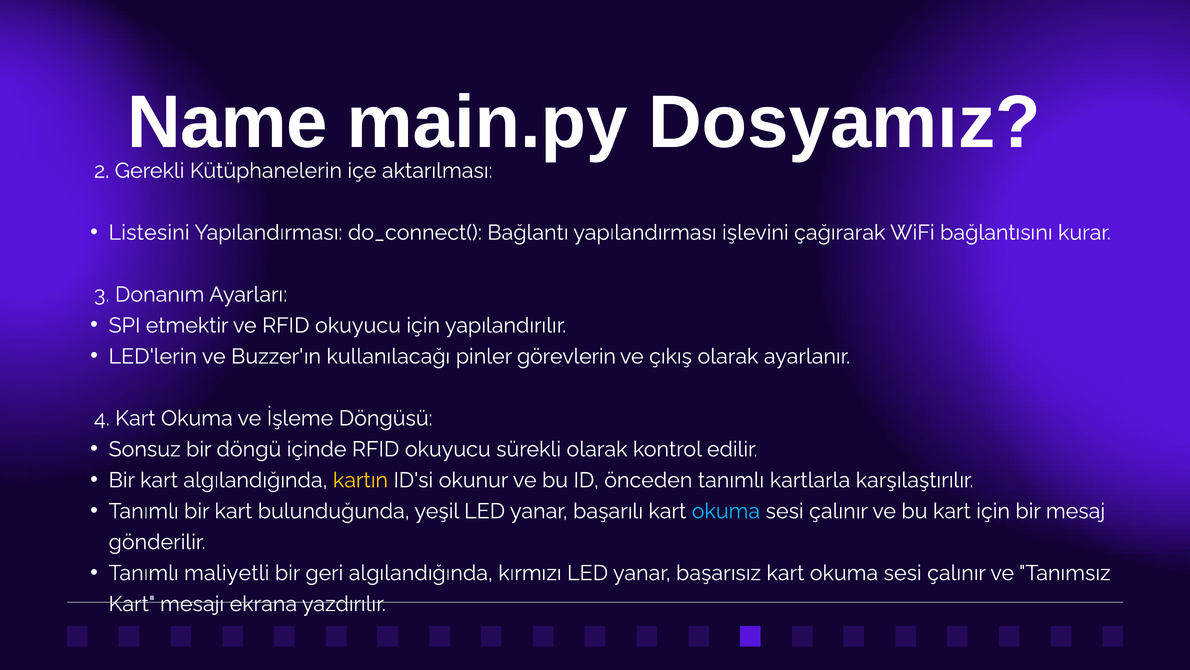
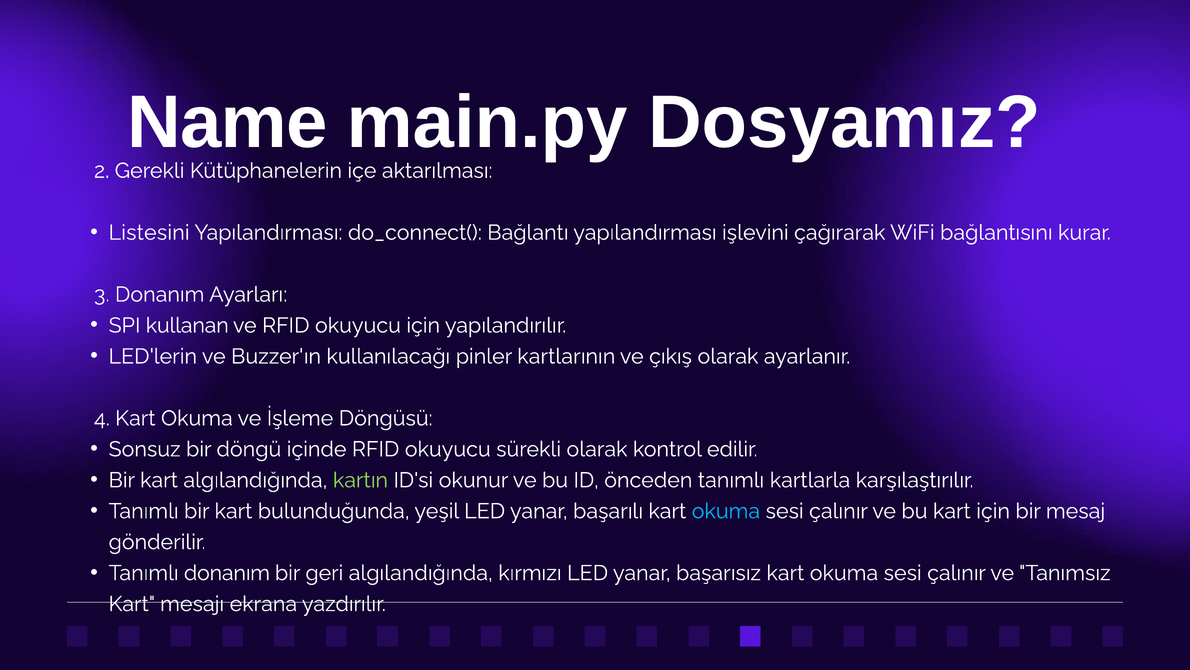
etmektir: etmektir -> kullanan (187, 325)
görevlerin: görevlerin -> kartlarının (566, 356)
kartın colour: yellow -> light green (360, 480)
Tanımlı maliyetli: maliyetli -> donanım (227, 573)
